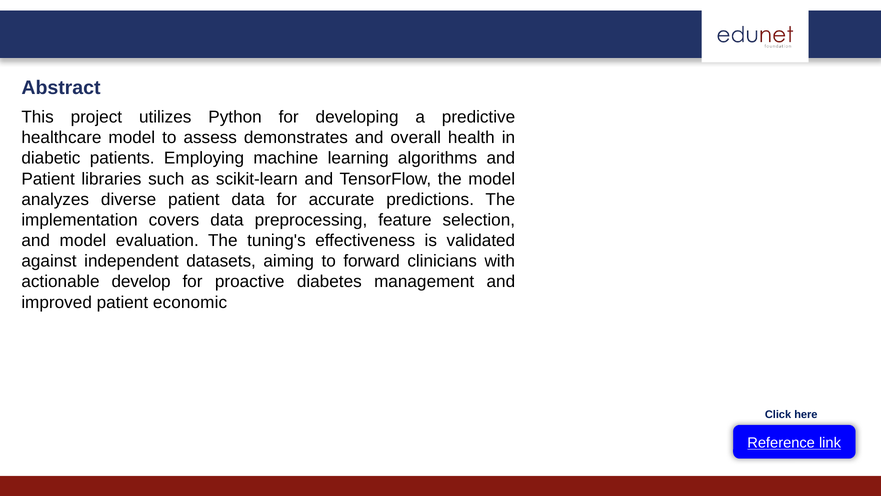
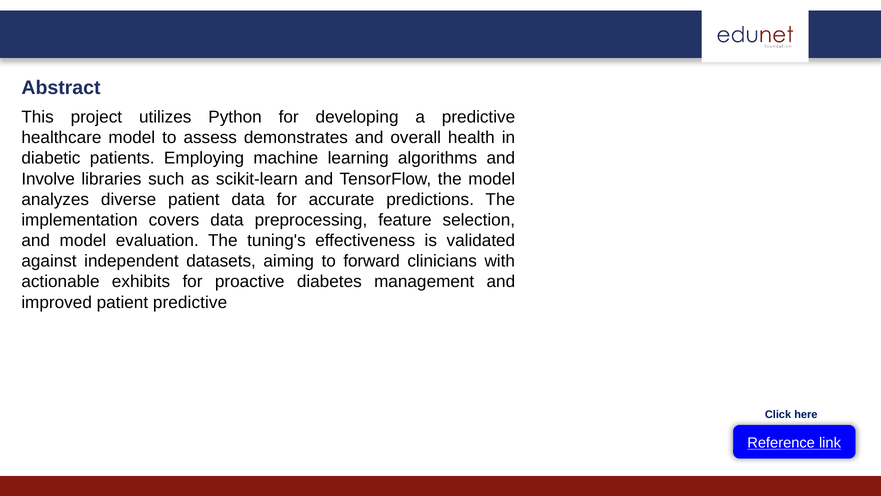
Patient: Patient -> Involve (48, 179)
develop: develop -> exhibits (141, 282)
patient economic: economic -> predictive (190, 302)
